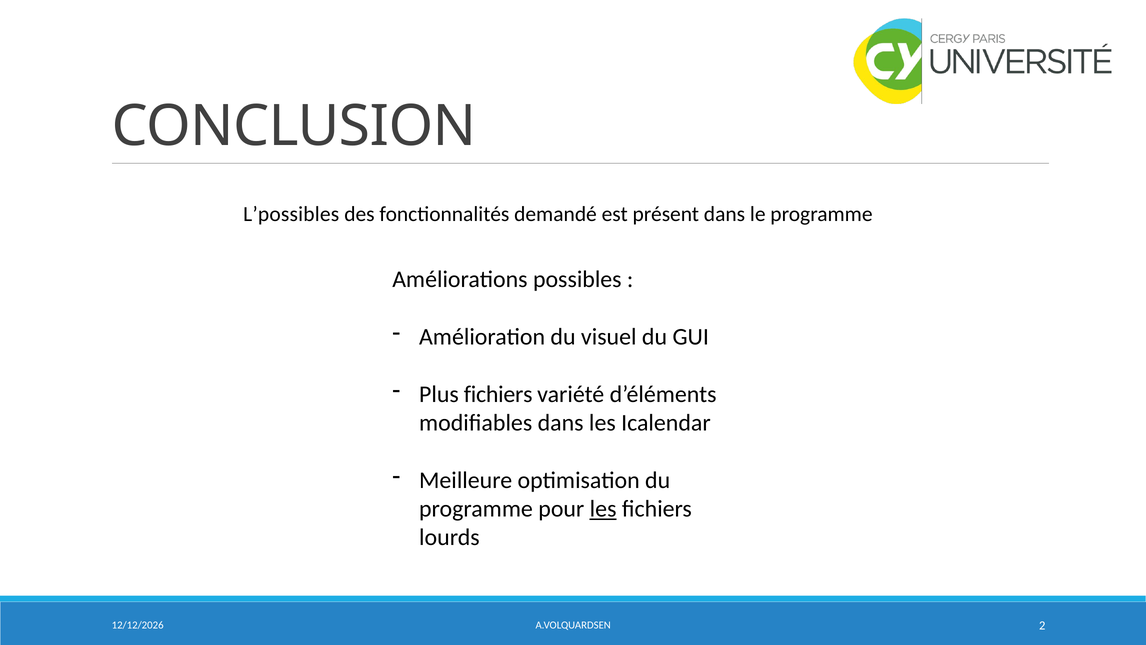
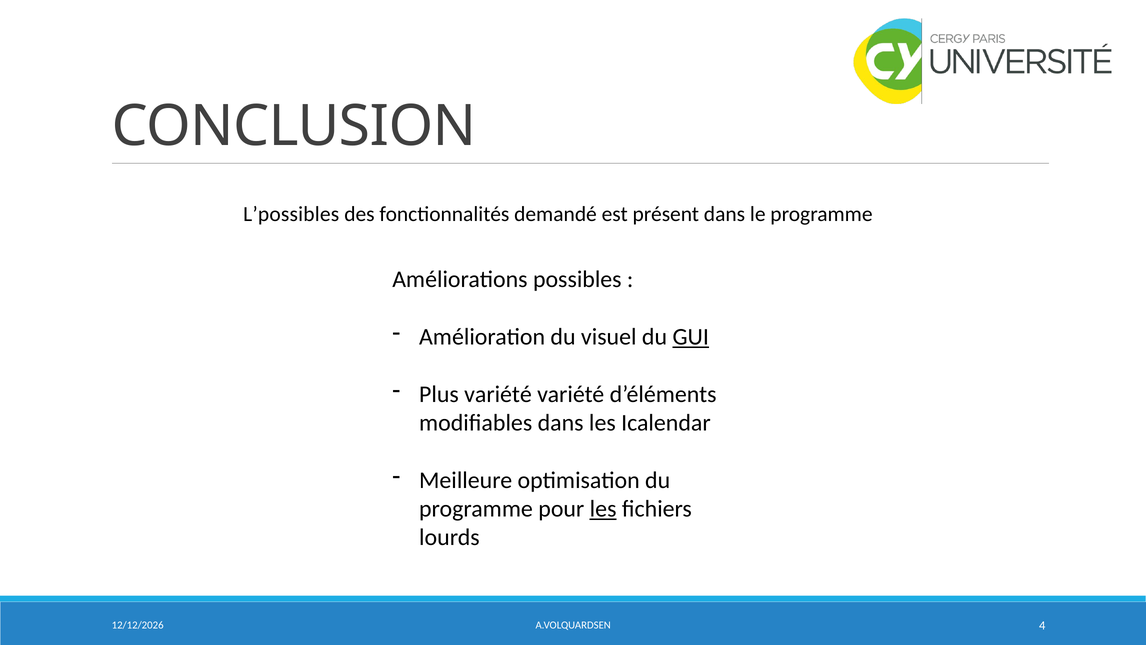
GUI underline: none -> present (691, 337)
Plus fichiers: fichiers -> variété (498, 394)
2: 2 -> 4 (1042, 625)
